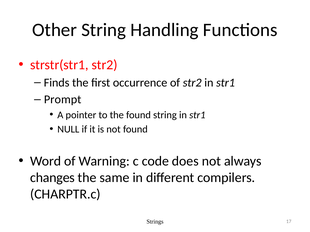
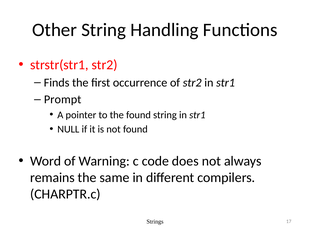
changes: changes -> remains (52, 178)
